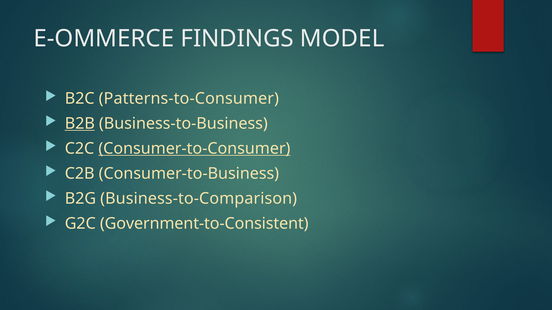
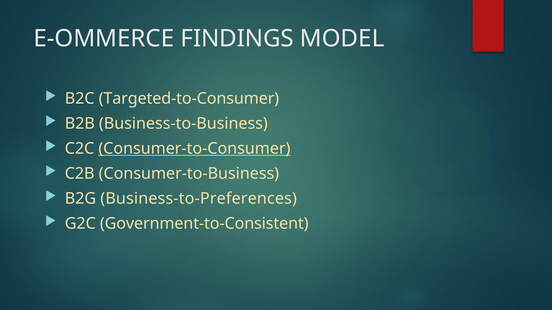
Patterns-to-Consumer: Patterns-to-Consumer -> Targeted-to-Consumer (189, 99)
B2B underline: present -> none (80, 124)
Business-to-Comparison: Business-to-Comparison -> Business-to-Preferences (199, 199)
